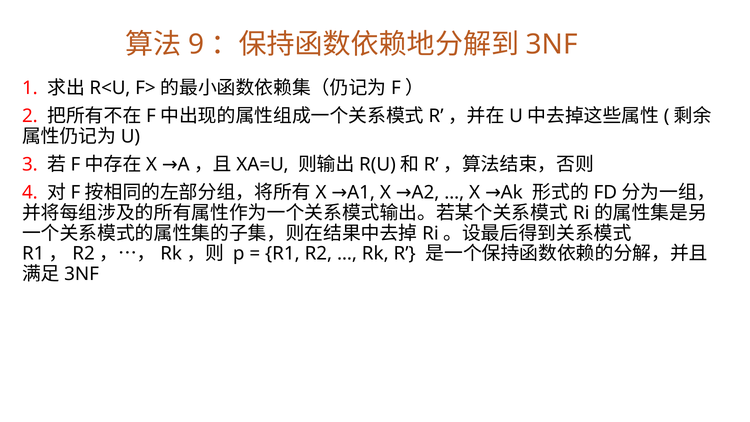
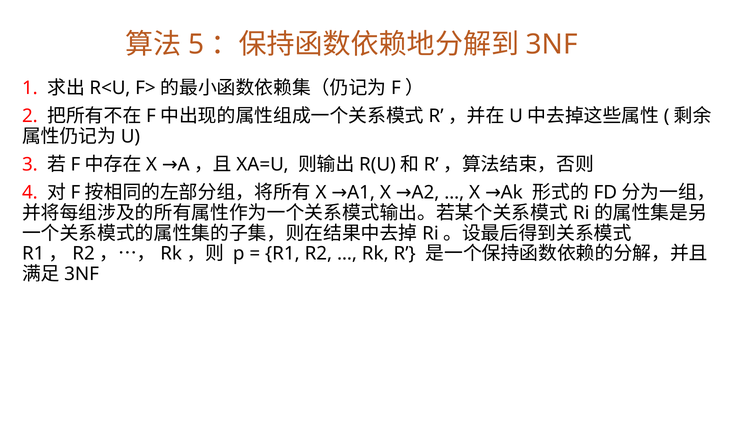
9: 9 -> 5 (196, 44)
